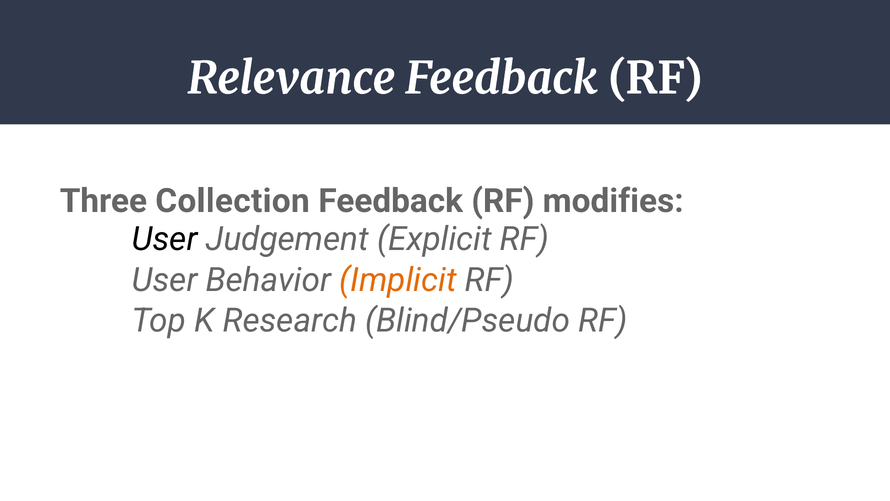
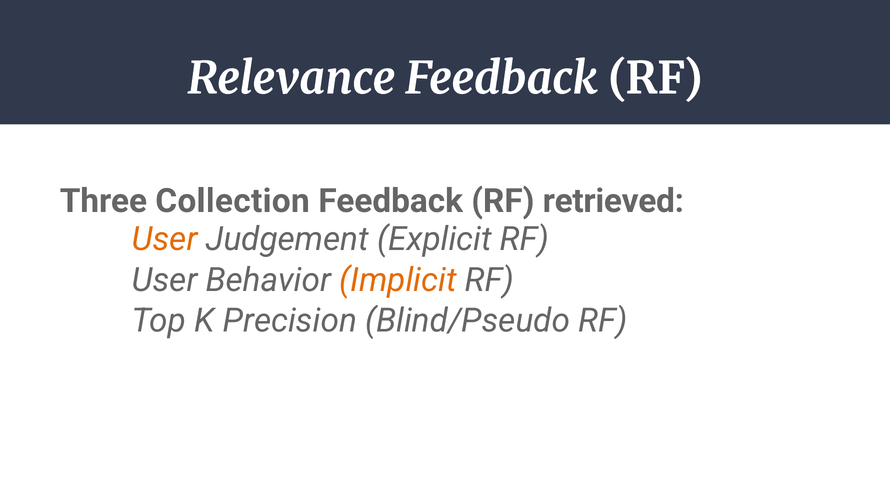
modifies: modifies -> retrieved (613, 201)
User colour: black -> orange (165, 239)
Research: Research -> Precision (290, 321)
